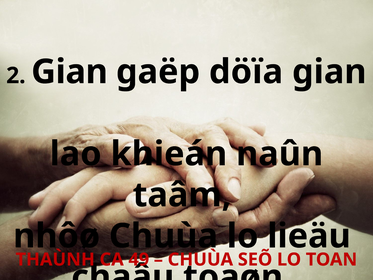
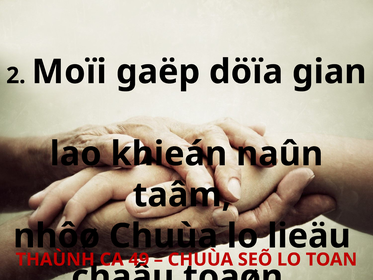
2 Gian: Gian -> Moïi (69, 72)
